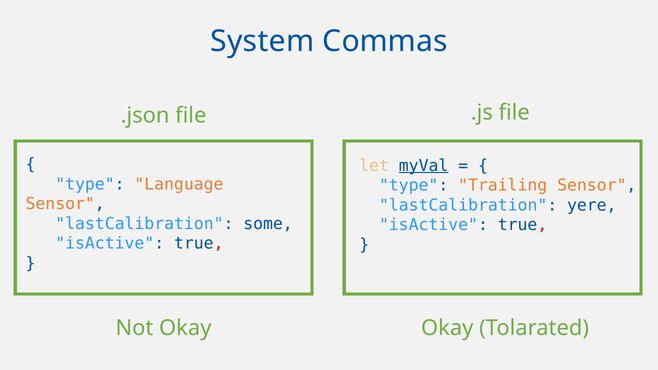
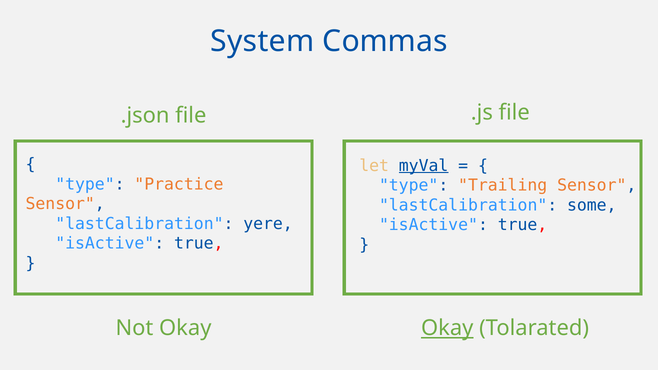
Language: Language -> Practice (179, 184)
yere: yere -> some (592, 205)
some: some -> yere (268, 224)
Okay underline: none -> present (447, 328)
